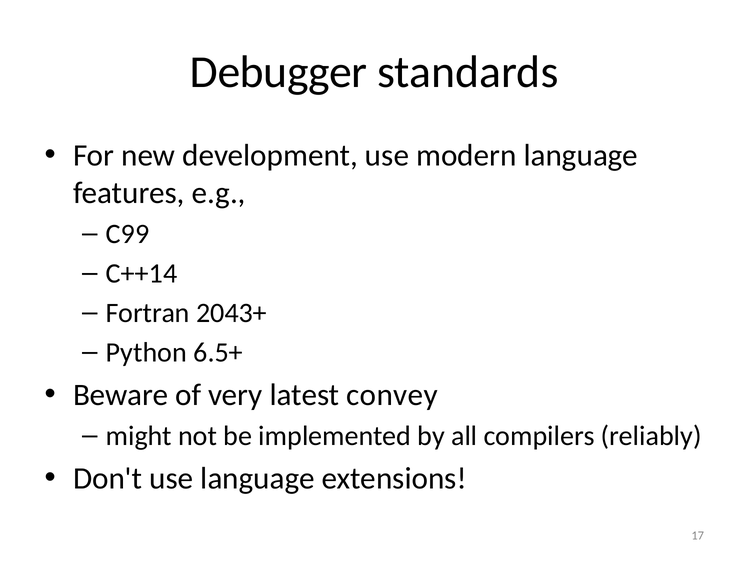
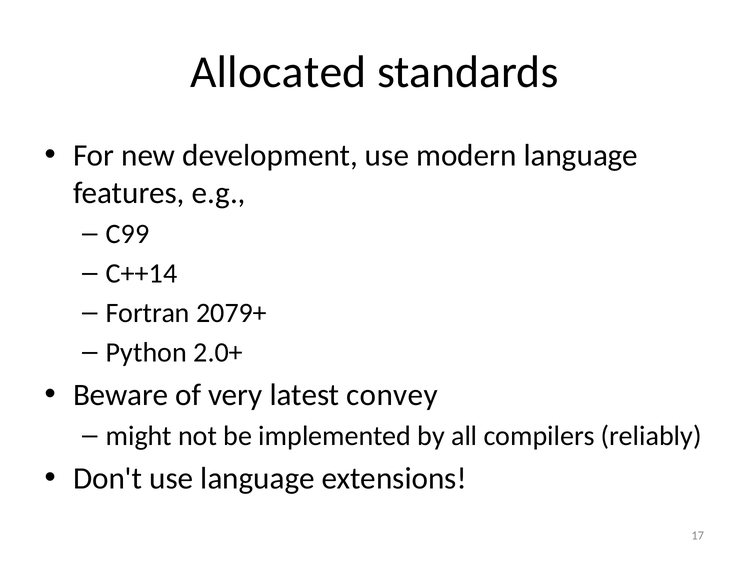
Debugger: Debugger -> Allocated (278, 73)
2043+: 2043+ -> 2079+ (232, 314)
6.5+: 6.5+ -> 2.0+ (218, 353)
